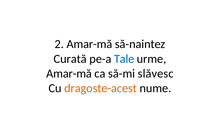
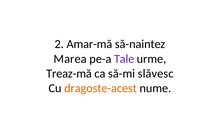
Curată: Curată -> Marea (70, 59)
Tale colour: blue -> purple (124, 59)
Amar-mă: Amar-mă -> Treaz-mă (69, 73)
